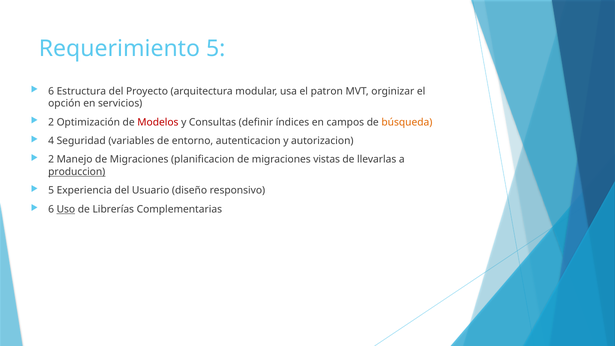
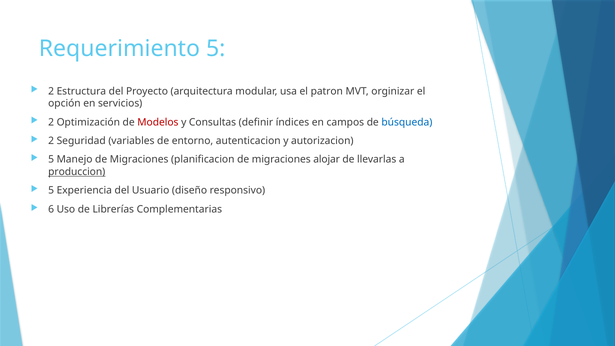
6: 6 -> 2 (51, 91)
búsqueda colour: orange -> blue (407, 122)
4: 4 -> 2 (51, 141)
2: 2 -> 5 (51, 160)
vistas: vistas -> alojar (327, 160)
Uso underline: present -> none (66, 209)
